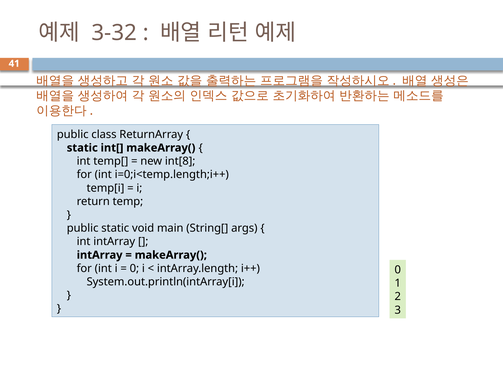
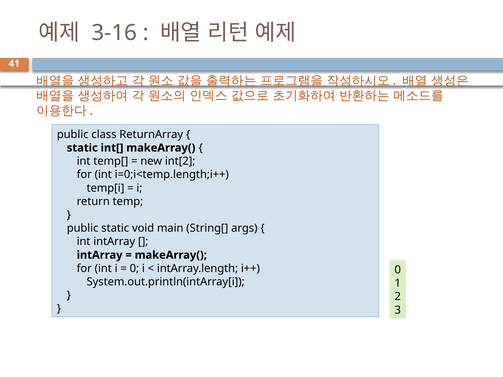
3-32: 3-32 -> 3-16 (114, 33)
int[8: int[8 -> int[2 (180, 161)
